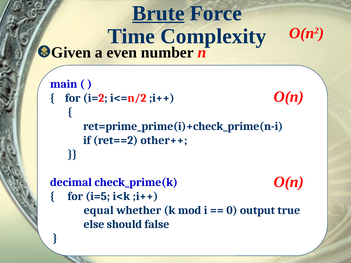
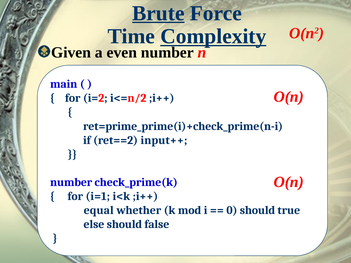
Complexity underline: none -> present (213, 36)
other++: other++ -> input++ (164, 140)
decimal: decimal -> number (71, 182)
i=5: i=5 -> i=1 (98, 196)
0 output: output -> should (258, 211)
